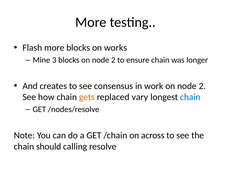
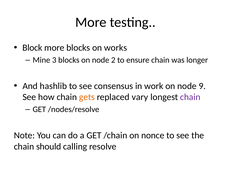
Flash: Flash -> Block (32, 48)
creates: creates -> hashlib (53, 86)
work on node 2: 2 -> 9 (202, 86)
chain colour: blue -> purple (190, 97)
across: across -> nonce (153, 135)
